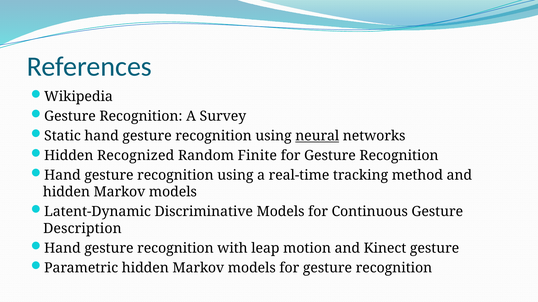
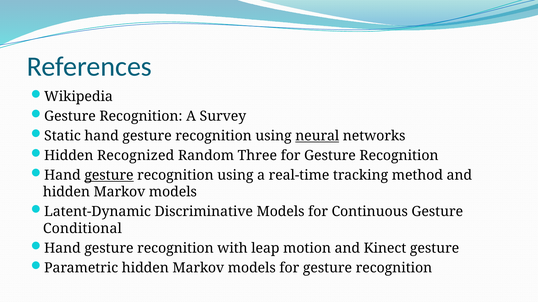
Finite: Finite -> Three (257, 156)
gesture underline: none -> present (109, 176)
Description: Description -> Conditional (82, 229)
